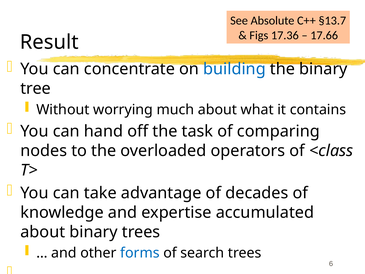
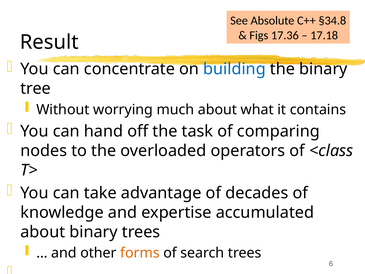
§13.7: §13.7 -> §34.8 (332, 21)
17.66: 17.66 -> 17.18 (324, 35)
forms colour: blue -> orange (140, 253)
